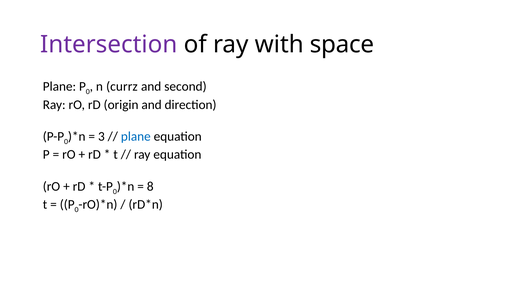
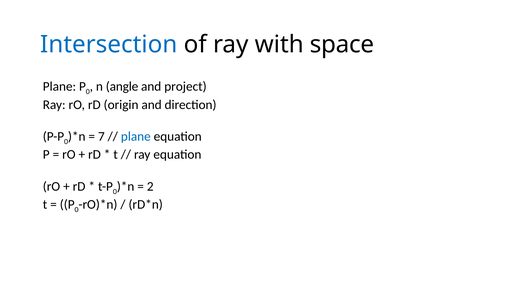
Intersection colour: purple -> blue (109, 44)
currz: currz -> angle (122, 86)
second: second -> project (185, 86)
3: 3 -> 7 (101, 136)
8: 8 -> 2 (150, 186)
